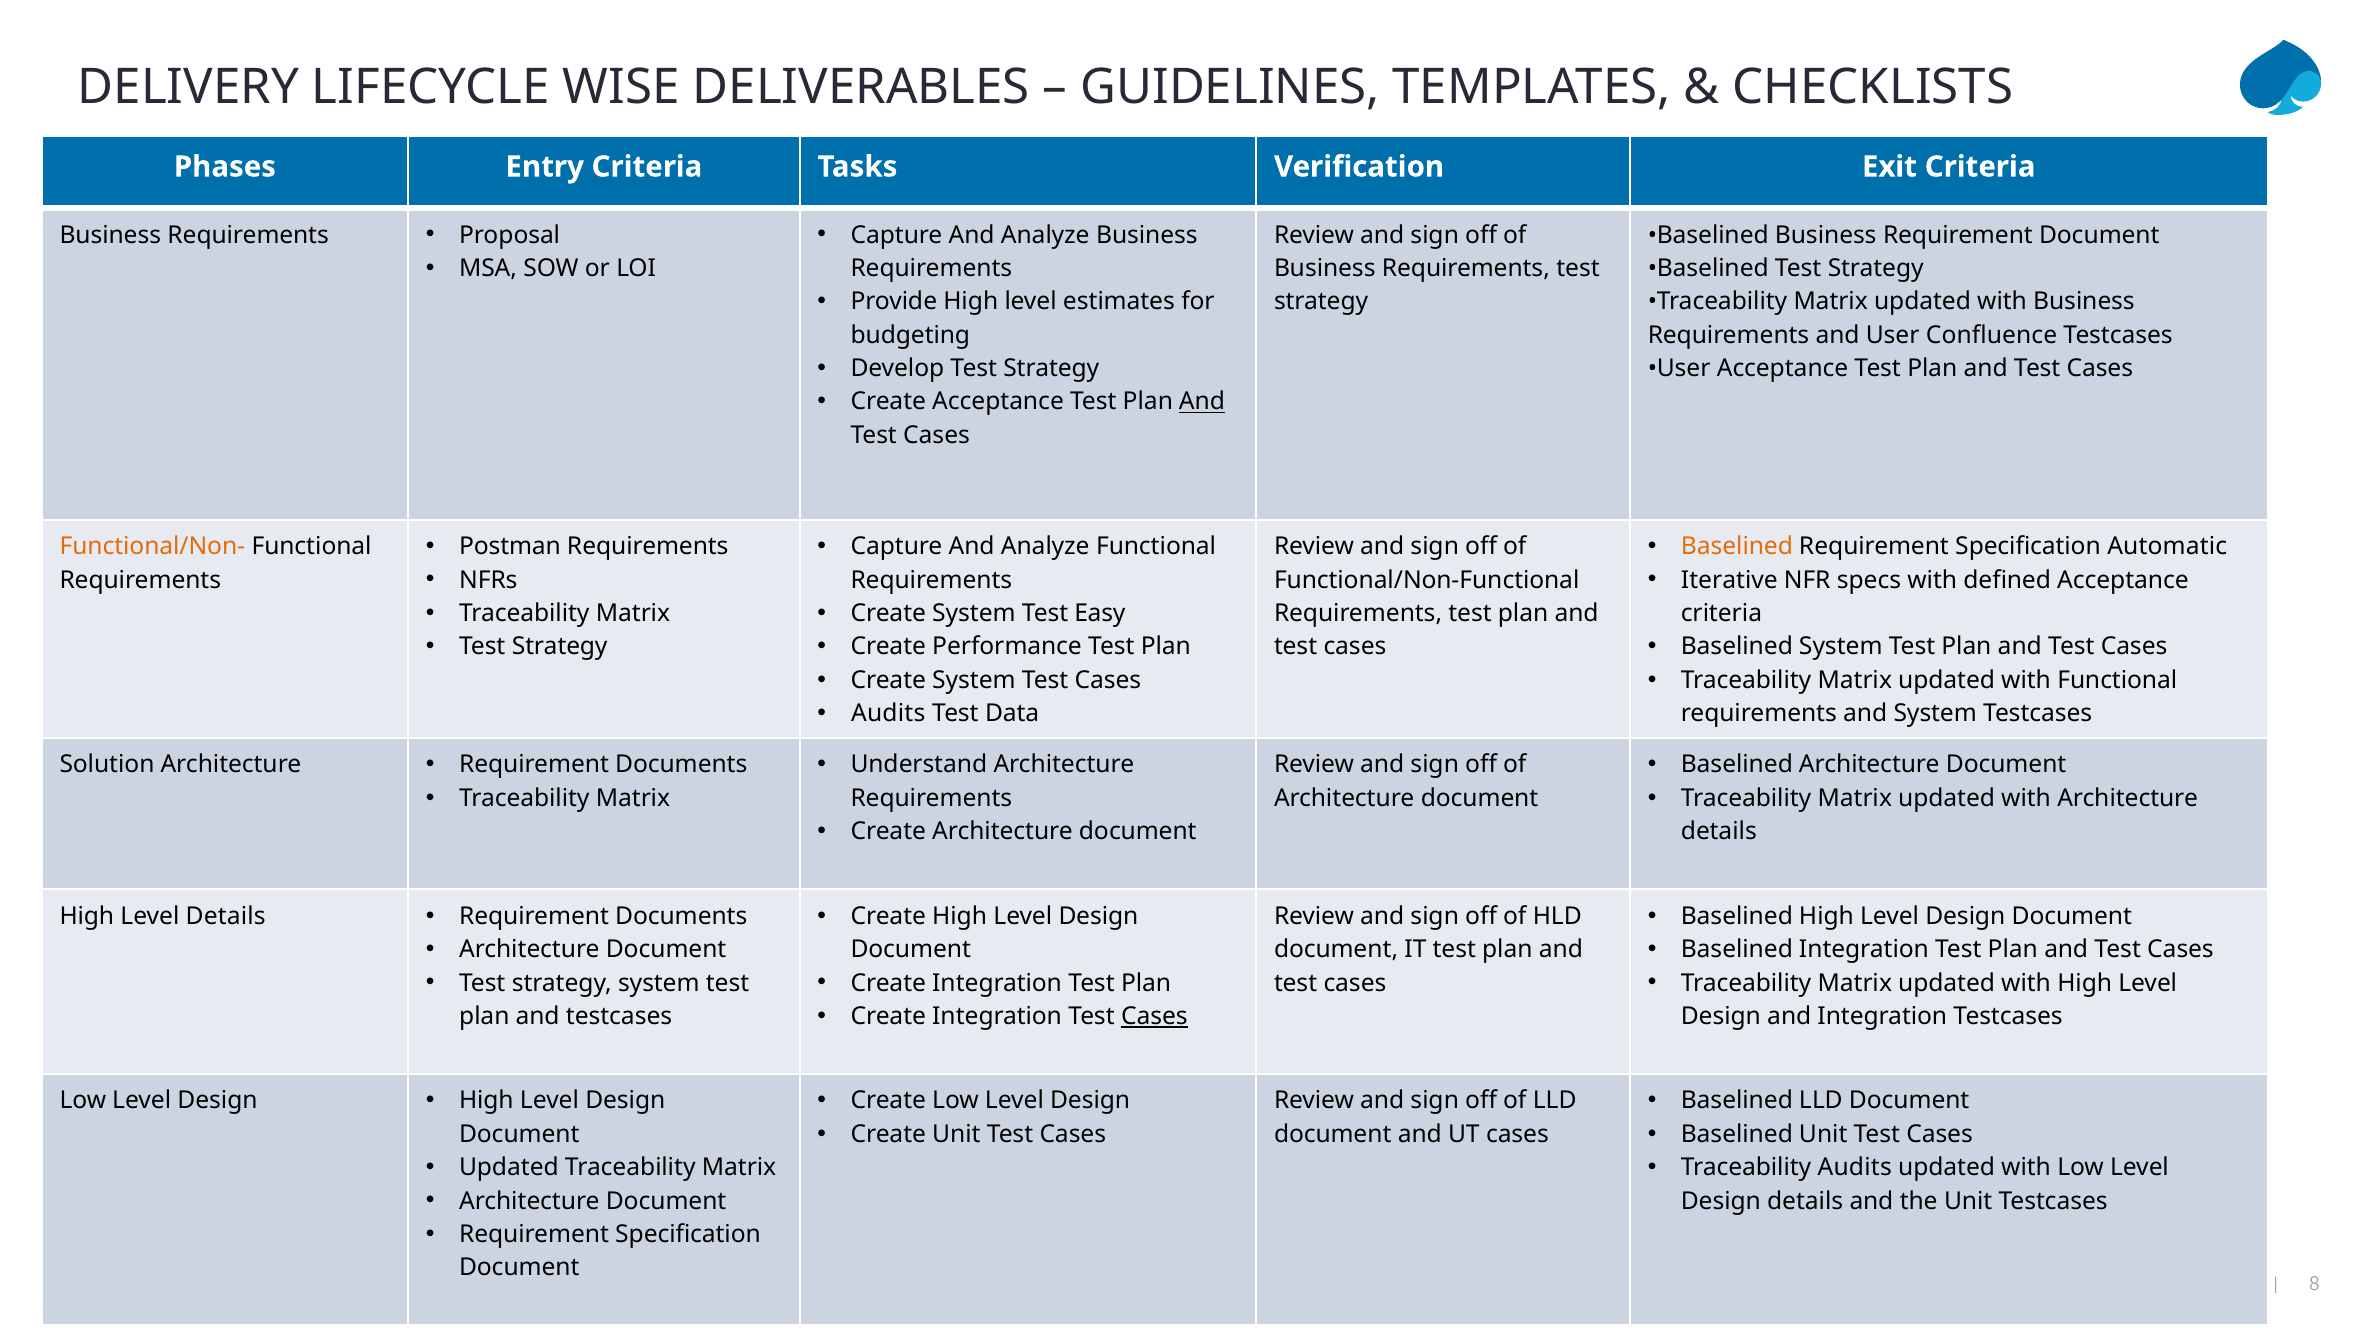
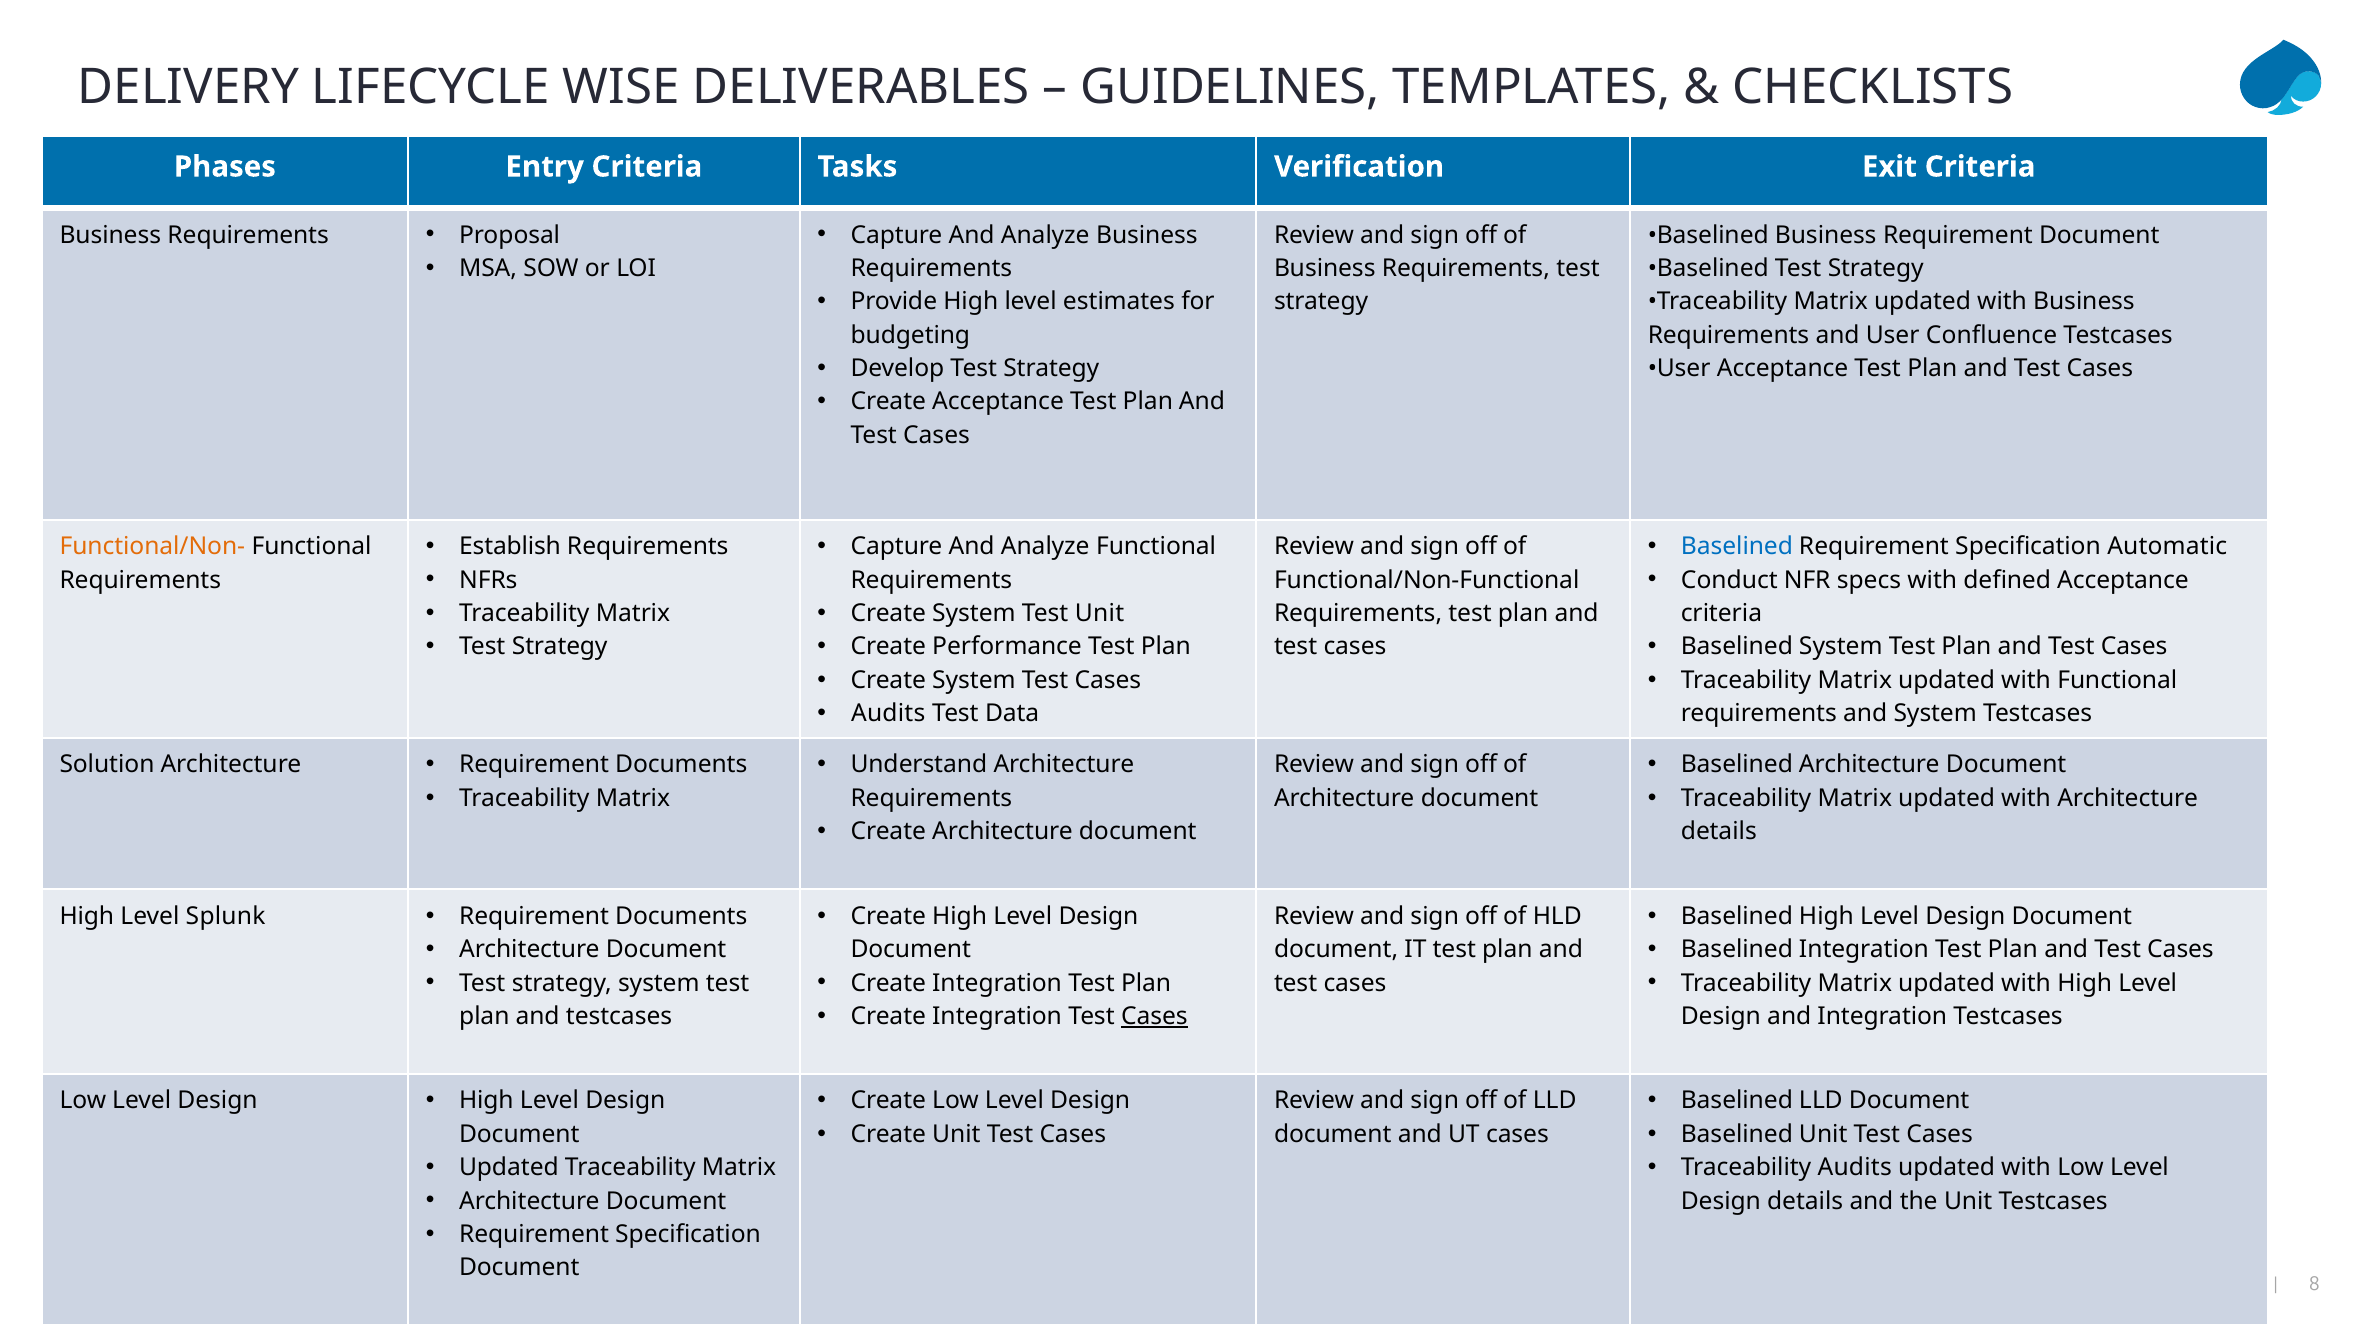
And underline: present -> none (1202, 402)
Postman: Postman -> Establish (510, 547)
Baselined colour: orange -> blue (1737, 547)
Iterative: Iterative -> Conduct (1729, 580)
Test Easy: Easy -> Unit (1100, 614)
Level Details: Details -> Splunk (226, 917)
